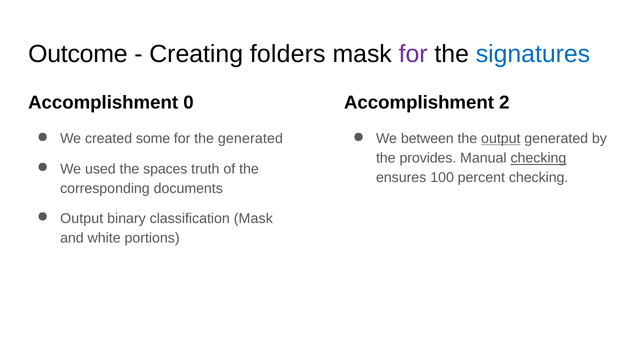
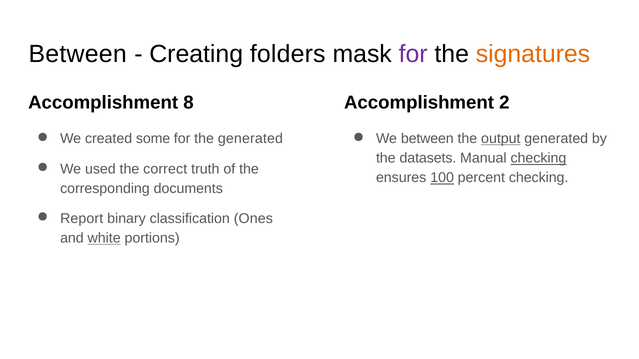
Outcome: Outcome -> Between (78, 54)
signatures colour: blue -> orange (533, 54)
0: 0 -> 8 (188, 103)
provides: provides -> datasets (428, 158)
spaces: spaces -> correct (165, 169)
100 underline: none -> present (442, 178)
Output: Output -> Report (82, 219)
classification Mask: Mask -> Ones (253, 219)
white underline: none -> present (104, 238)
